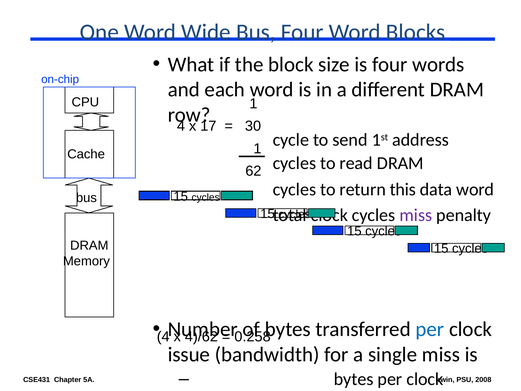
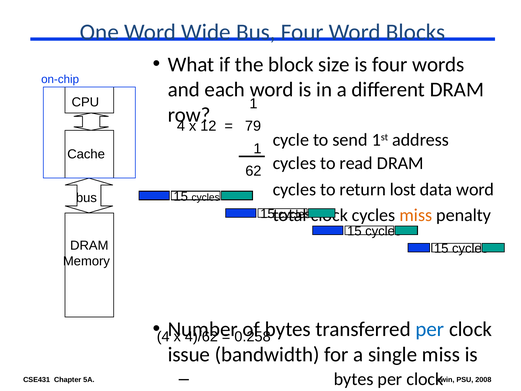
17: 17 -> 12 (208, 126)
30: 30 -> 79 (253, 126)
this: this -> lost (403, 189)
miss colour: purple -> orange (416, 215)
